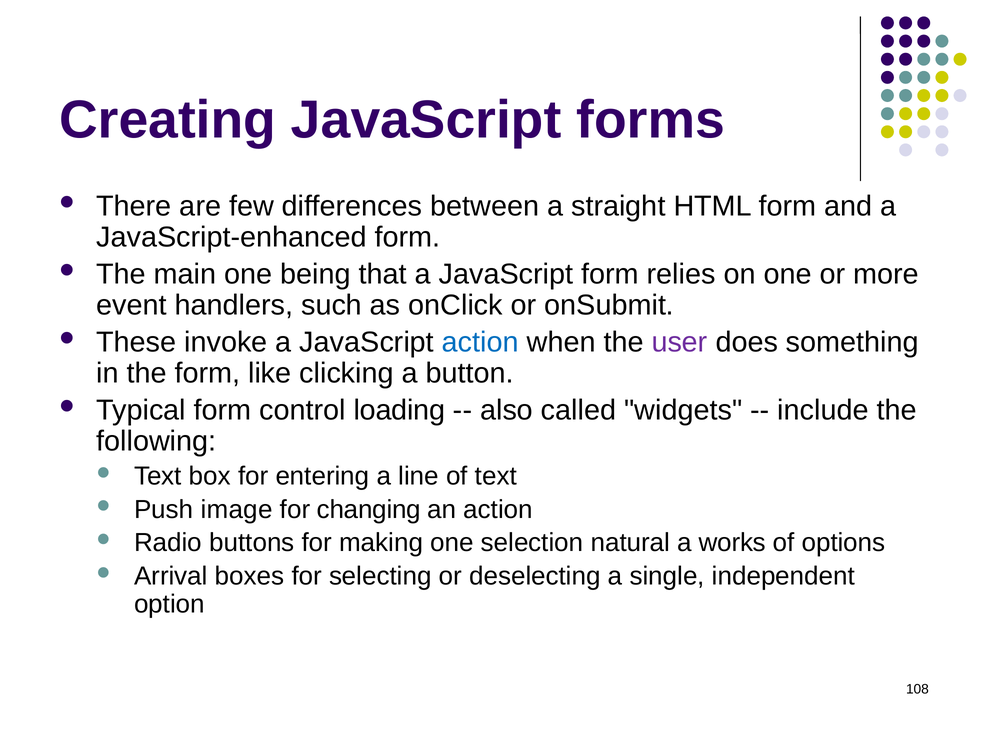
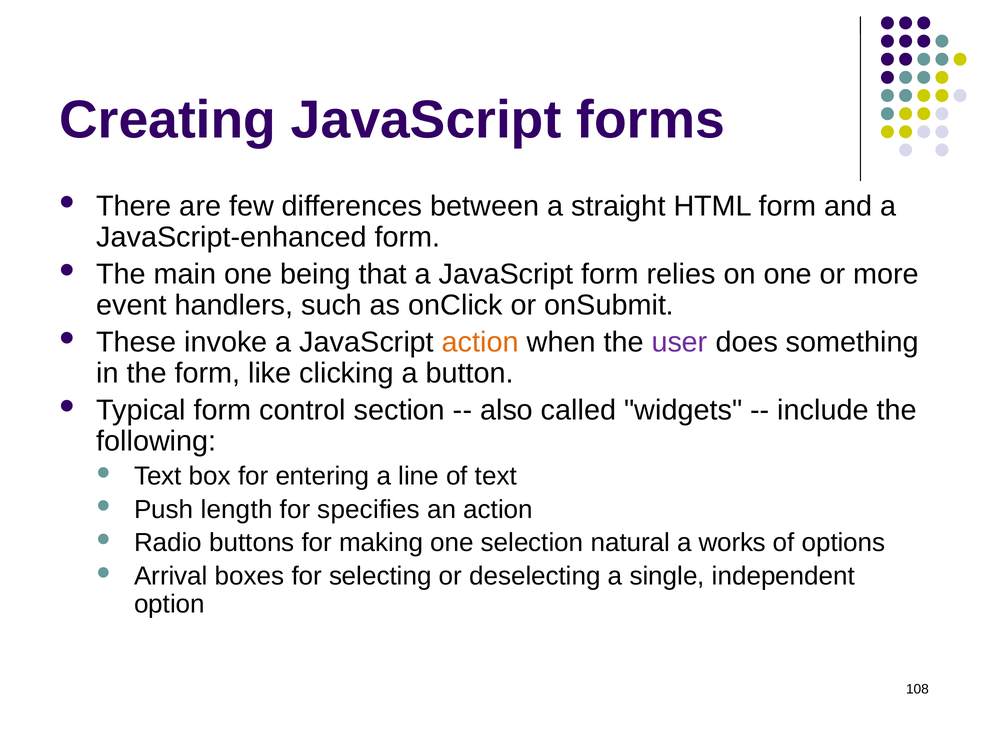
action colour: blue -> orange (480, 342)
loading: loading -> section (399, 410)
image: image -> length (237, 509)
changing: changing -> specifies (369, 509)
